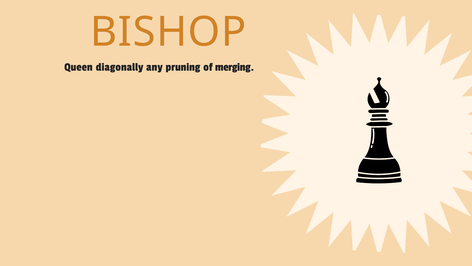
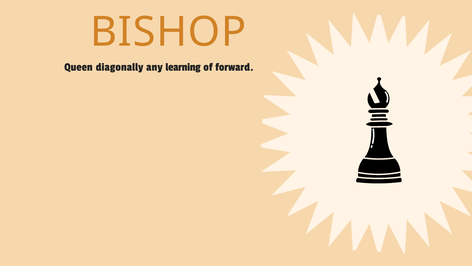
pruning: pruning -> learning (183, 67)
merging: merging -> forward (234, 67)
